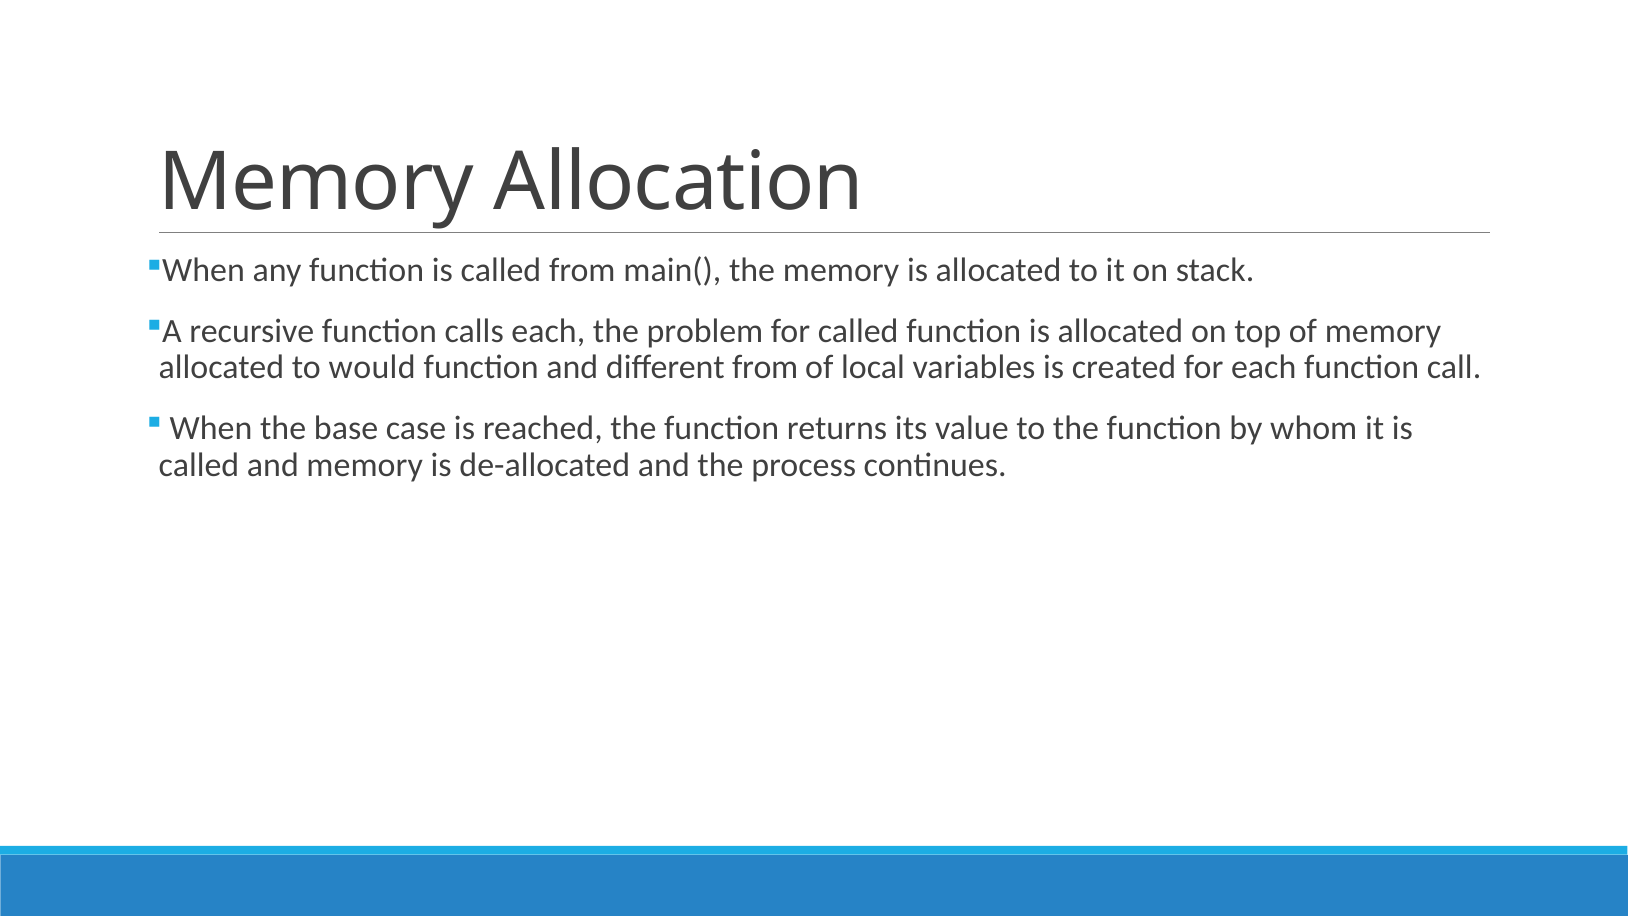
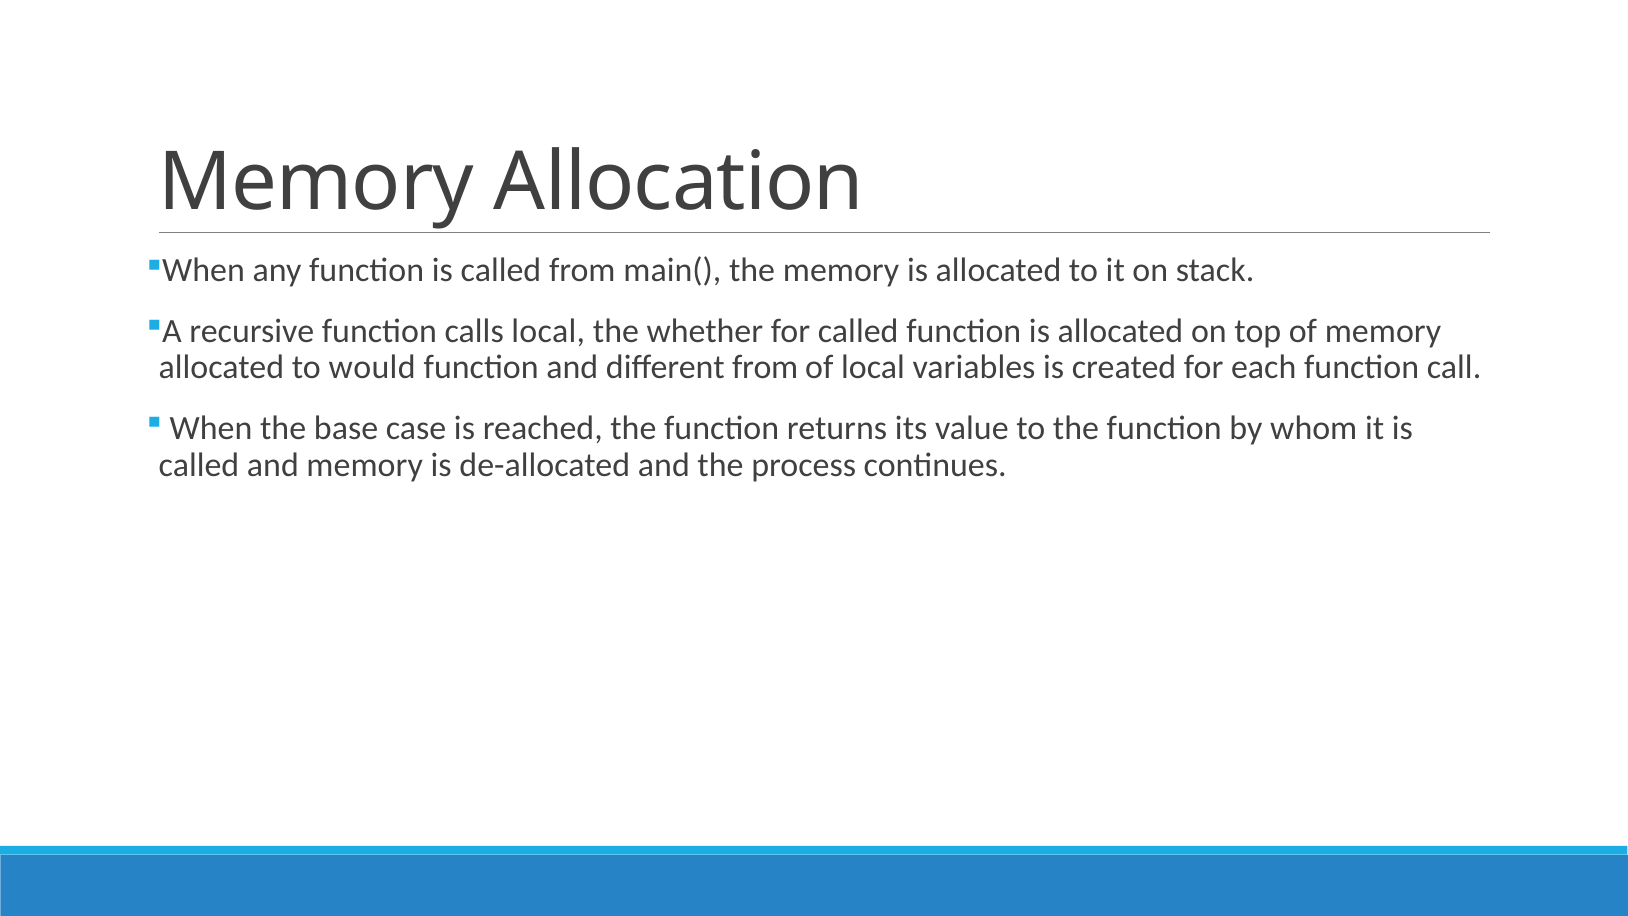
calls each: each -> local (548, 331)
problem: problem -> whether (705, 331)
